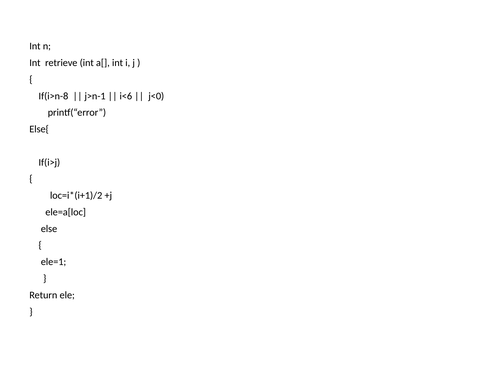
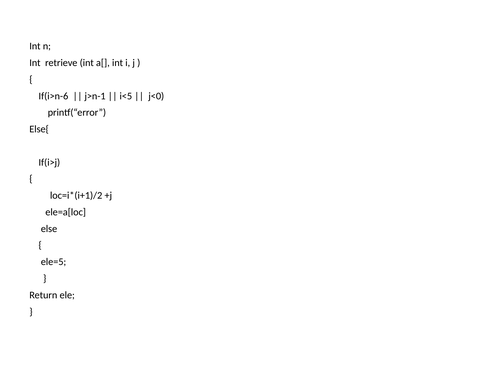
If(i>n-8: If(i>n-8 -> If(i>n-6 (53, 96)
i<6: i<6 -> i<5 (126, 96)
ele=1: ele=1 -> ele=5 (54, 262)
